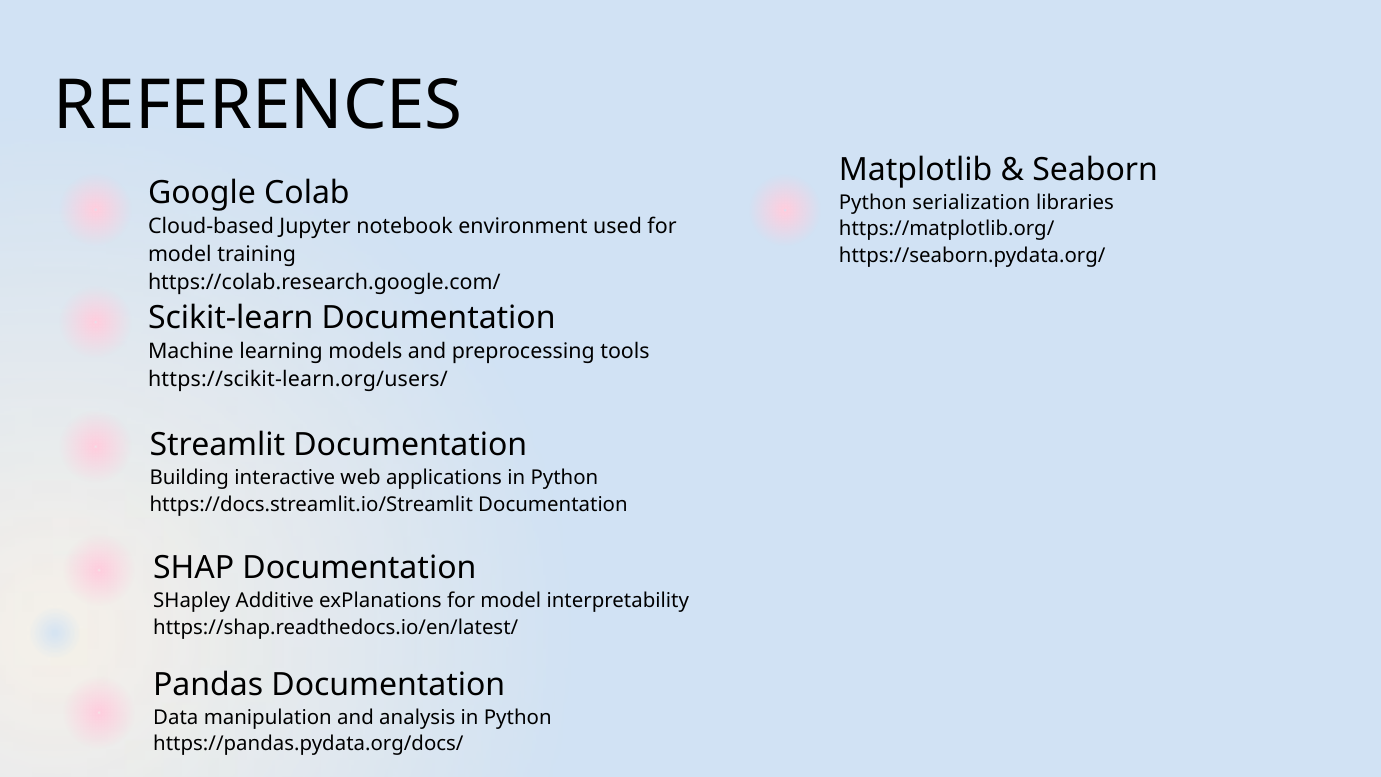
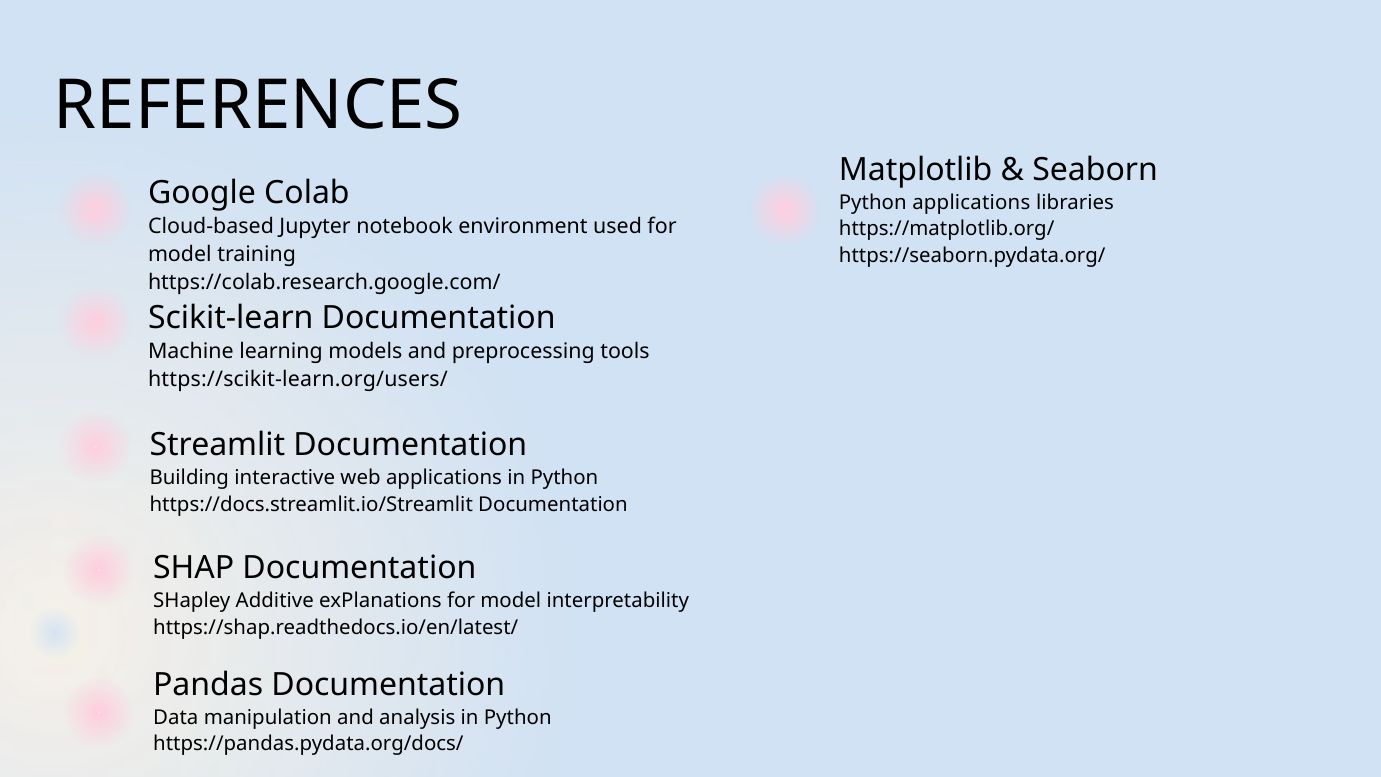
Python serialization: serialization -> applications (971, 202)
